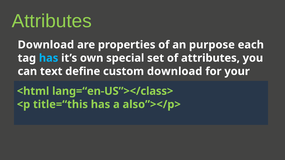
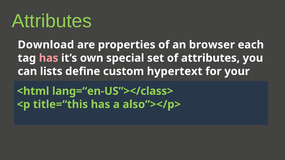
purpose: purpose -> browser (212, 45)
has colour: light blue -> pink (49, 58)
text: text -> lists (51, 71)
custom download: download -> hypertext (175, 71)
